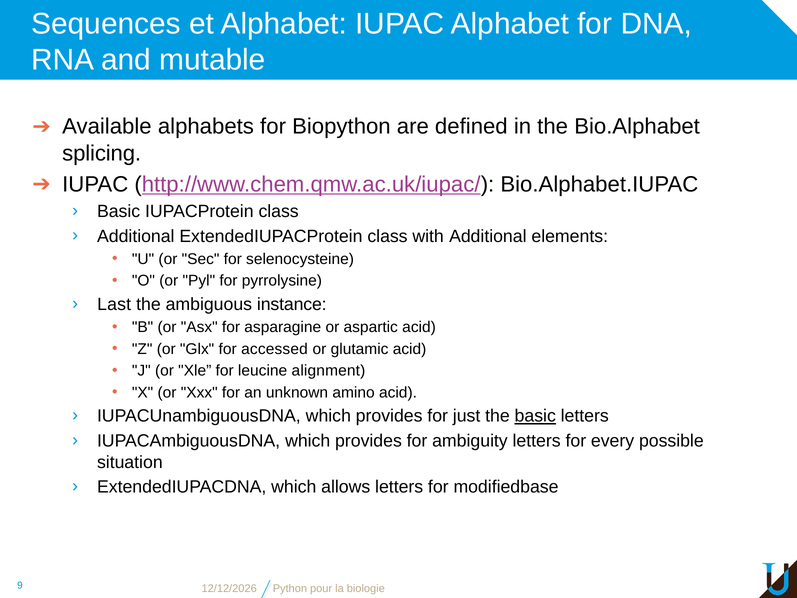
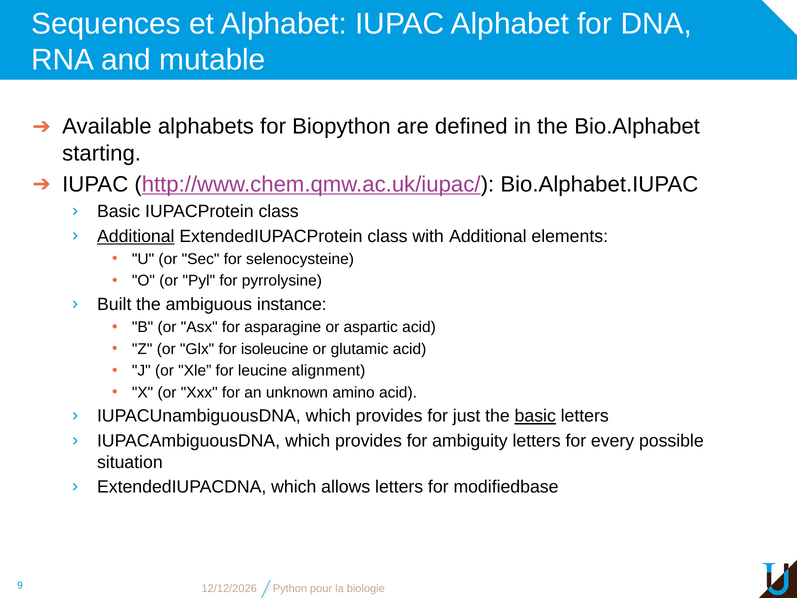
splicing: splicing -> starting (102, 153)
Additional underline: none -> present (136, 236)
Last: Last -> Built (114, 304)
accessed: accessed -> isoleucine (275, 349)
